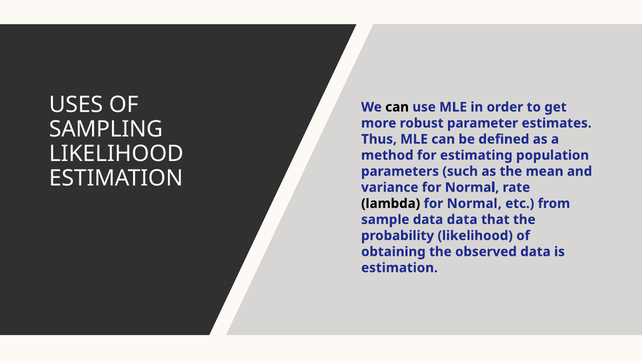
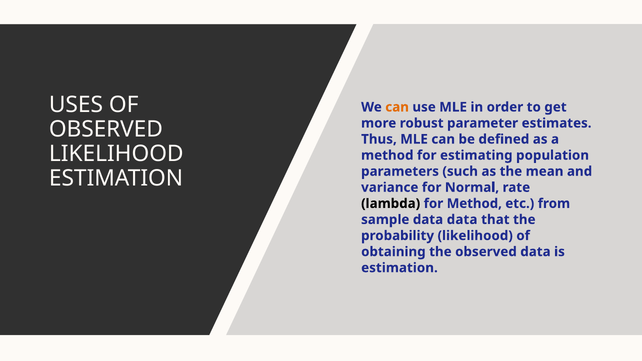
can colour: black -> orange (397, 107)
SAMPLING: SAMPLING -> OBSERVED (106, 129)
Normal: Normal -> Method (474, 204)
